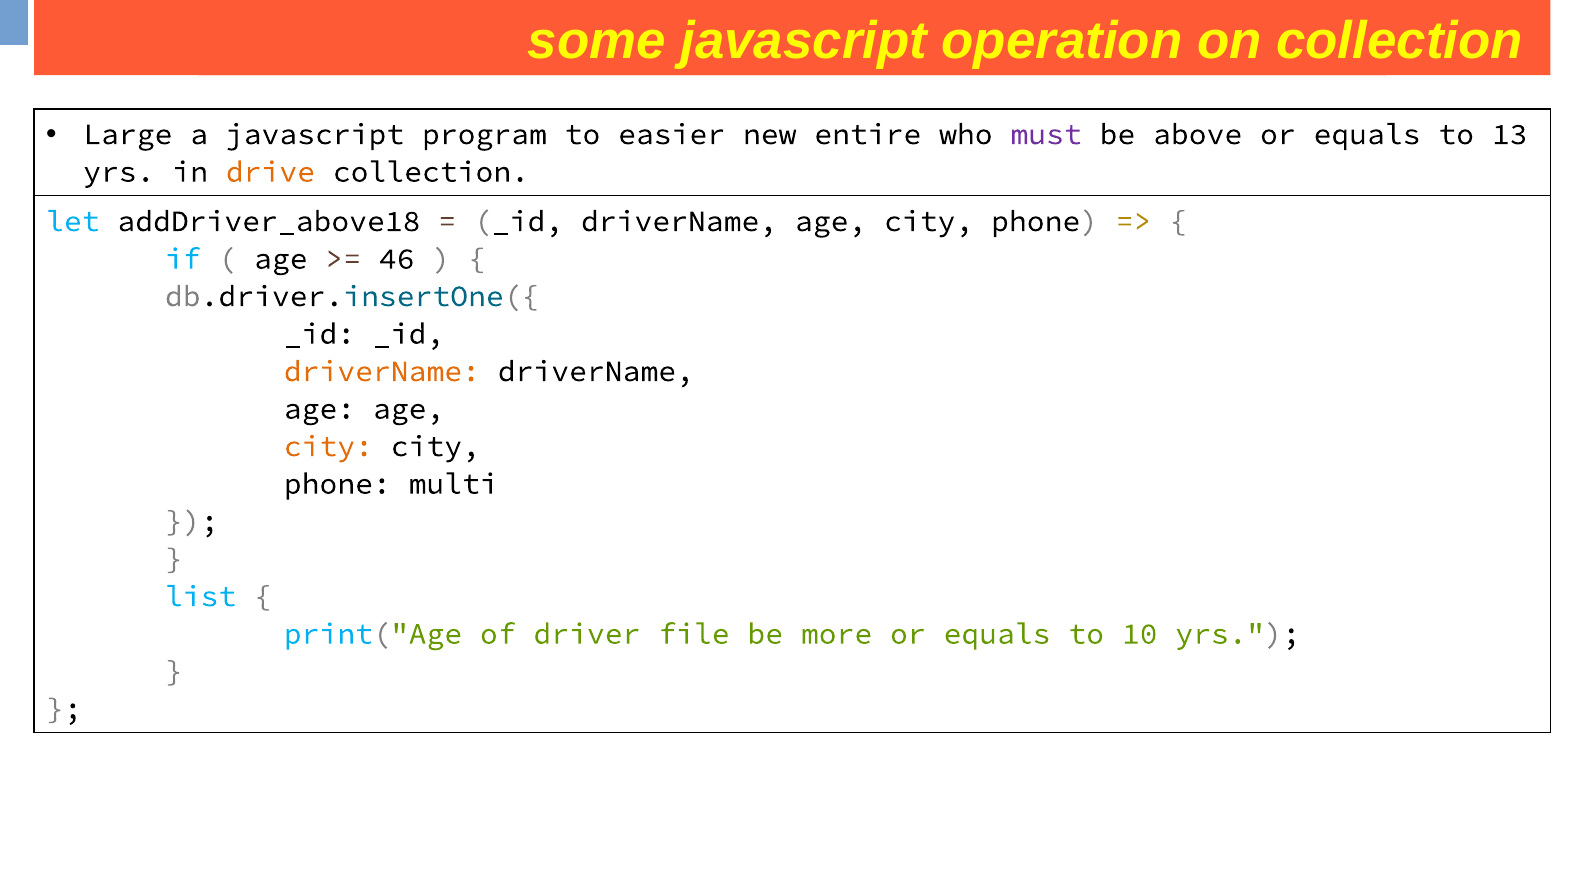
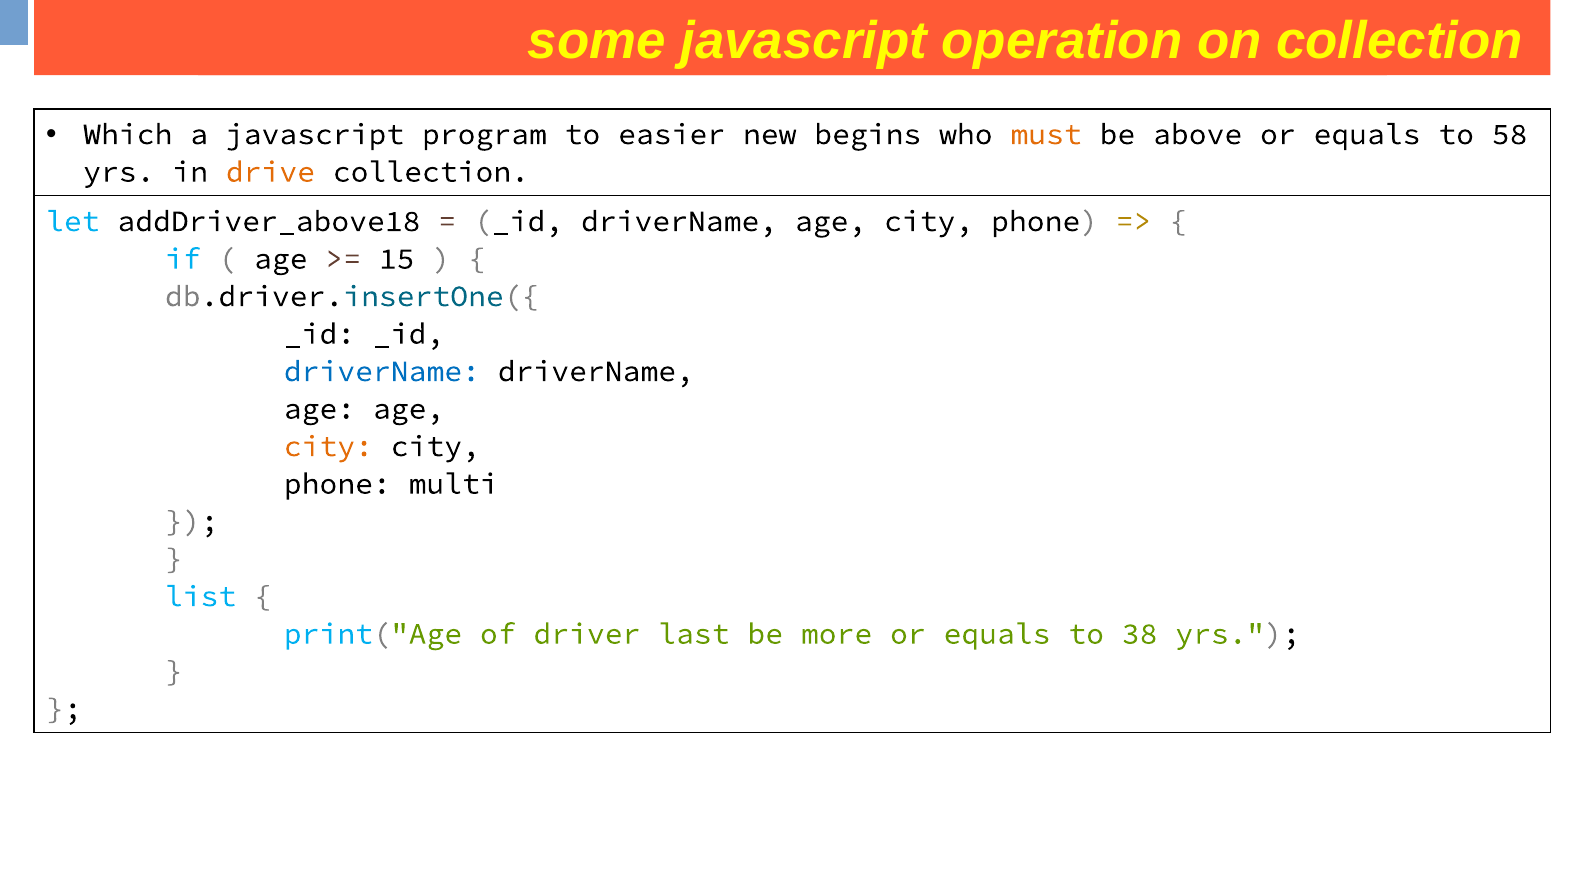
Large: Large -> Which (128, 134)
entire: entire -> begins (868, 134)
must colour: purple -> orange (1046, 134)
13: 13 -> 58 (1510, 134)
46: 46 -> 15 (397, 259)
driverName colour: orange -> blue (382, 371)
file: file -> last (694, 634)
10: 10 -> 38 (1140, 634)
